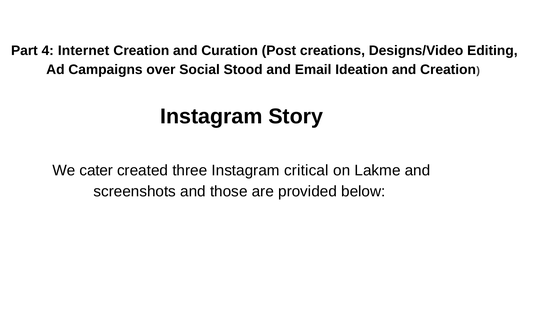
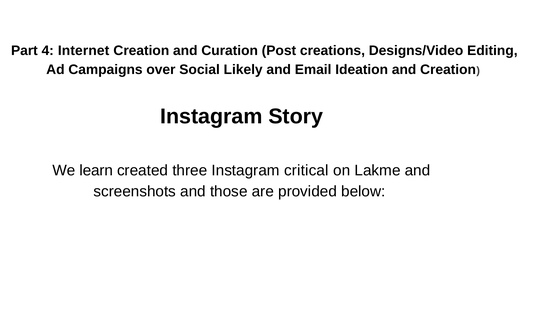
Stood: Stood -> Likely (243, 69)
cater: cater -> learn (96, 170)
